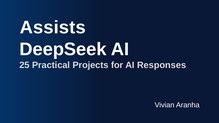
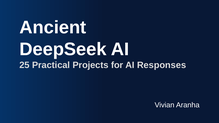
Assists: Assists -> Ancient (53, 27)
